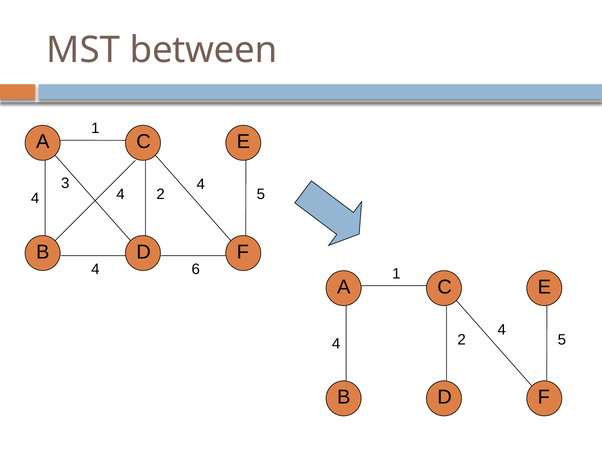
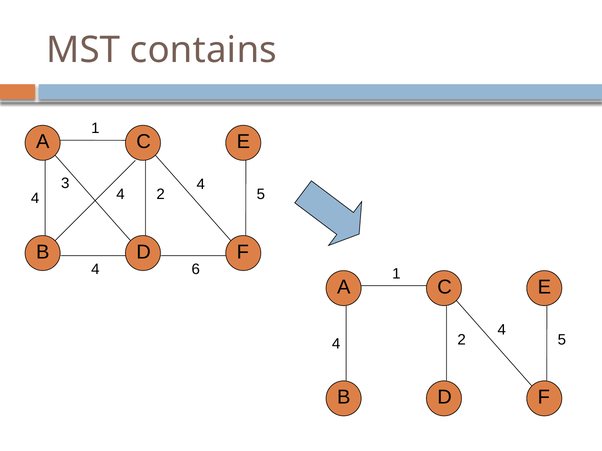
between: between -> contains (203, 50)
